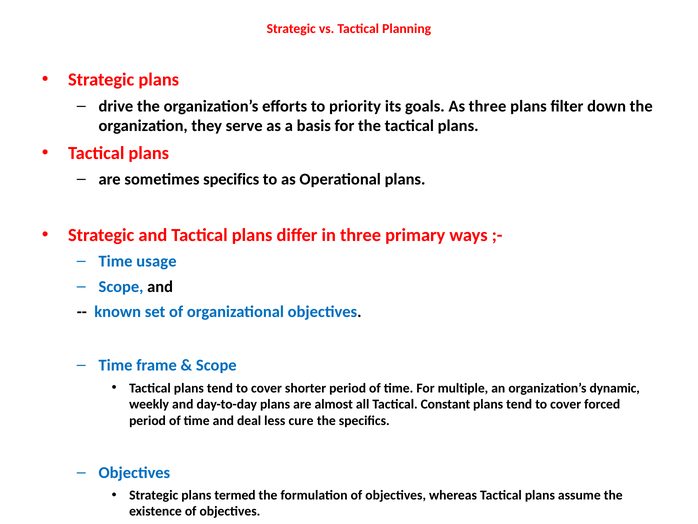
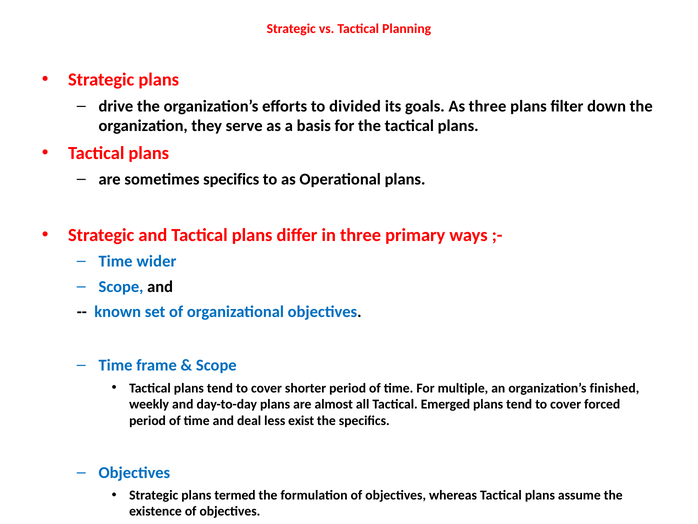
priority: priority -> divided (355, 106)
usage: usage -> wider (156, 261)
dynamic: dynamic -> finished (615, 388)
Constant: Constant -> Emerged (445, 404)
cure: cure -> exist (301, 420)
